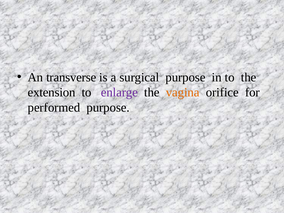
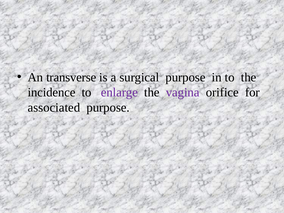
extension: extension -> incidence (52, 92)
vagina colour: orange -> purple (183, 92)
performed: performed -> associated (54, 108)
